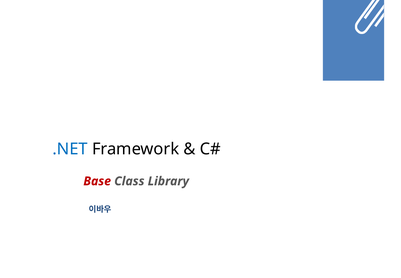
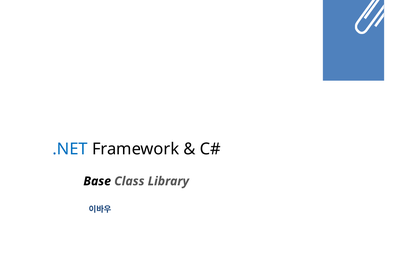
Base colour: red -> black (97, 181)
